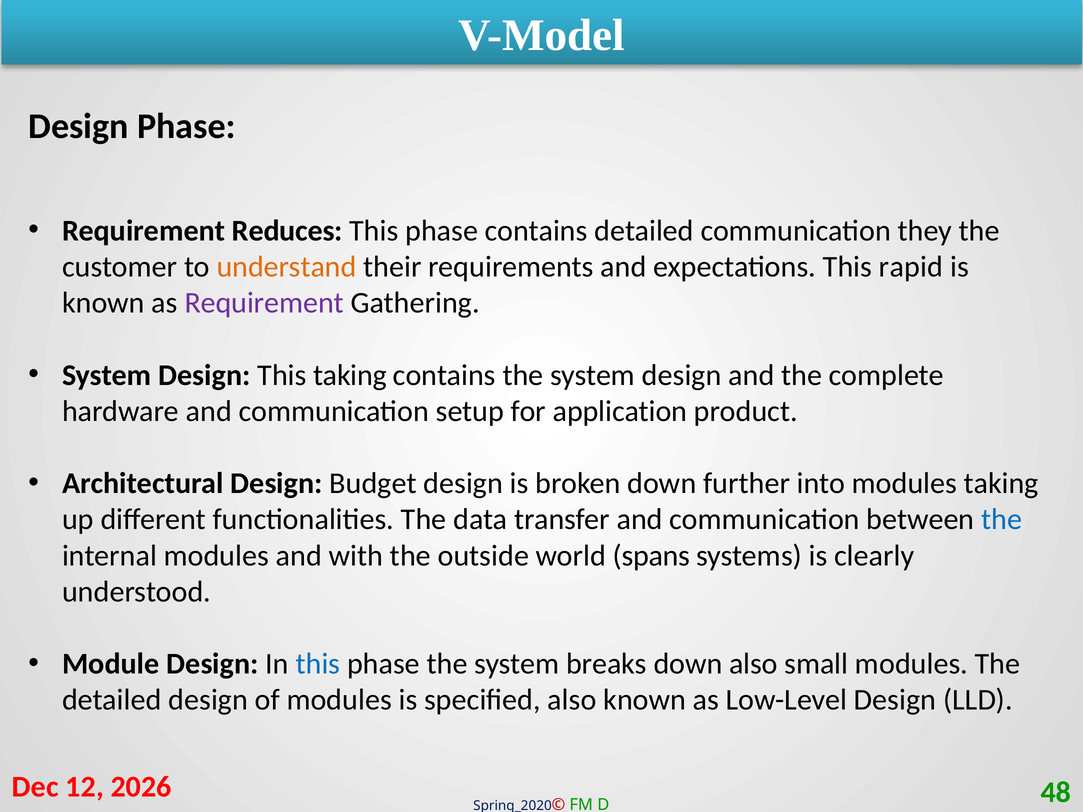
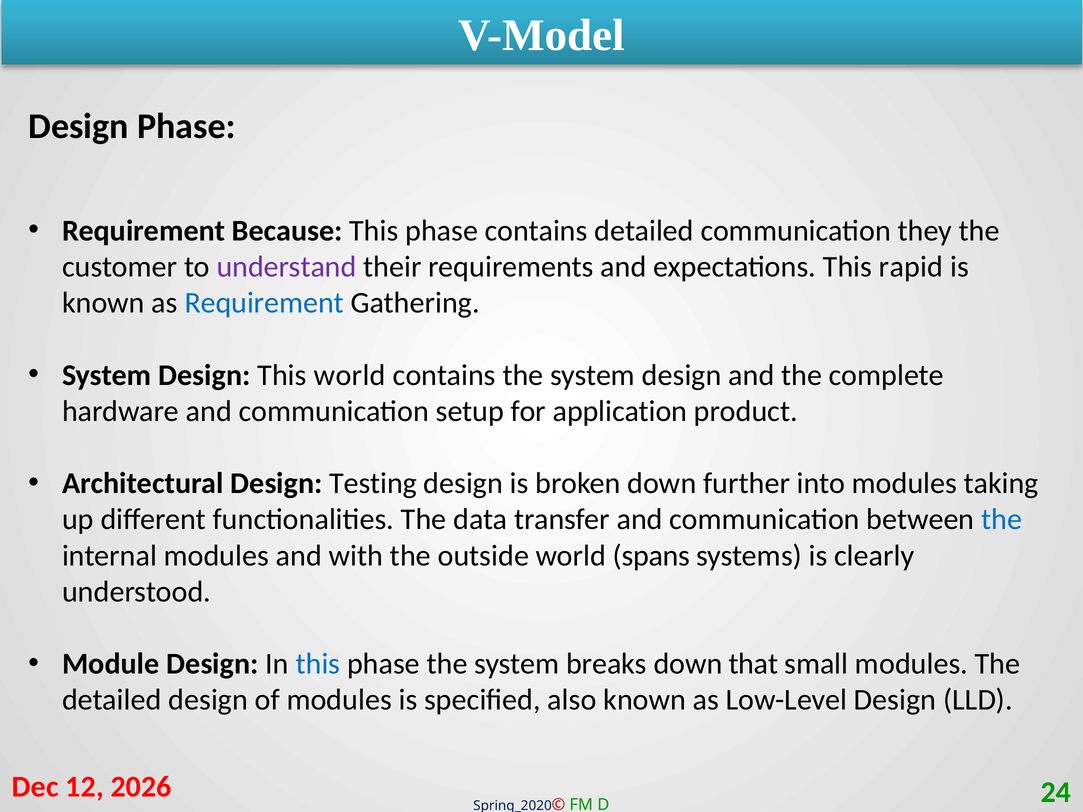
Reduces: Reduces -> Because (287, 231)
understand colour: orange -> purple (287, 267)
Requirement colour: purple -> blue (264, 303)
This taking: taking -> world (350, 375)
Budget: Budget -> Testing (373, 484)
down also: also -> that (753, 664)
48: 48 -> 24 (1056, 792)
